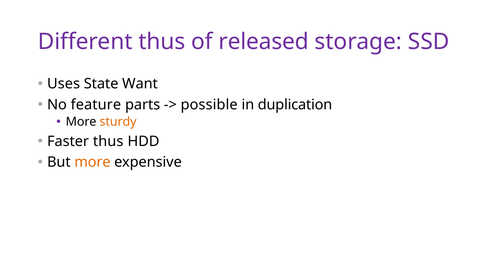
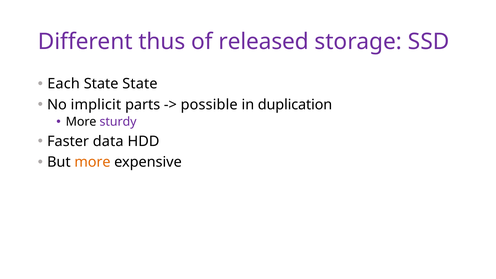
Uses: Uses -> Each (64, 84)
State Want: Want -> State (140, 84)
feature: feature -> implicit (96, 105)
sturdy colour: orange -> purple (118, 122)
Faster thus: thus -> data (108, 141)
